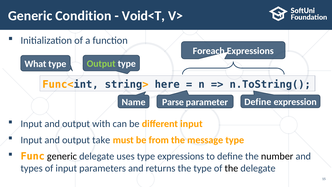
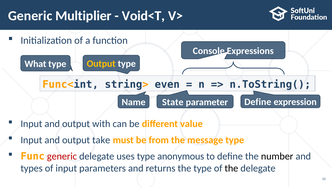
Condition: Condition -> Multiplier (84, 16)
Foreach: Foreach -> Console (209, 51)
Output colour: light green -> yellow (101, 64)
here: here -> even (167, 84)
Parse: Parse -> State (173, 102)
different input: input -> value (191, 124)
generic colour: black -> red (62, 156)
type expressions: expressions -> anonymous (181, 156)
